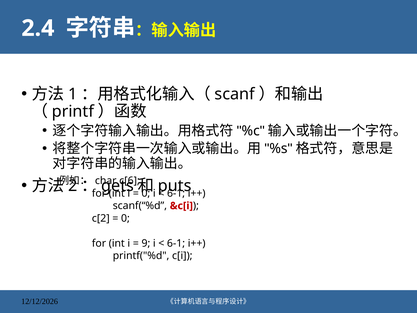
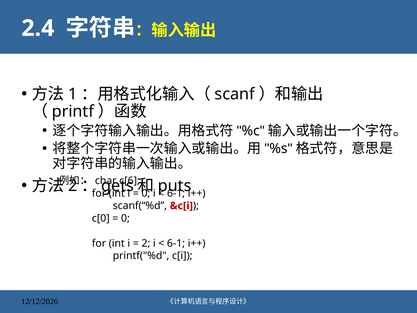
c[2: c[2 -> c[0 (101, 218)
9: 9 -> 2 (146, 243)
